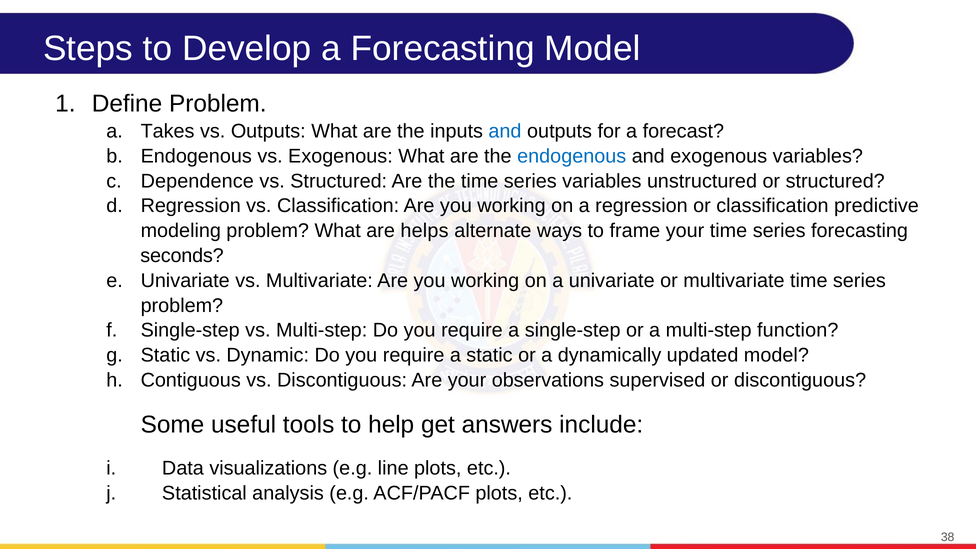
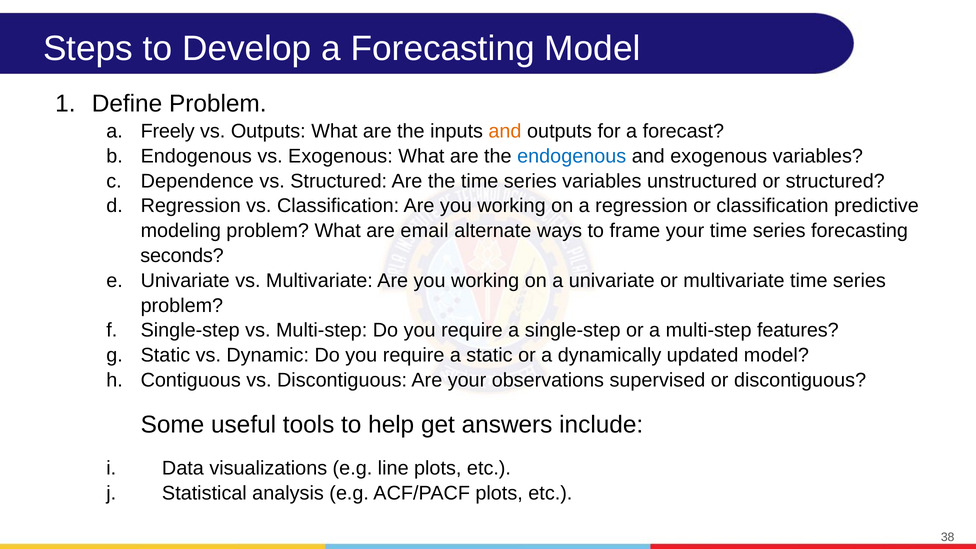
Takes: Takes -> Freely (168, 131)
and colour: blue -> orange (505, 131)
helps: helps -> email (424, 231)
function: function -> features (798, 330)
